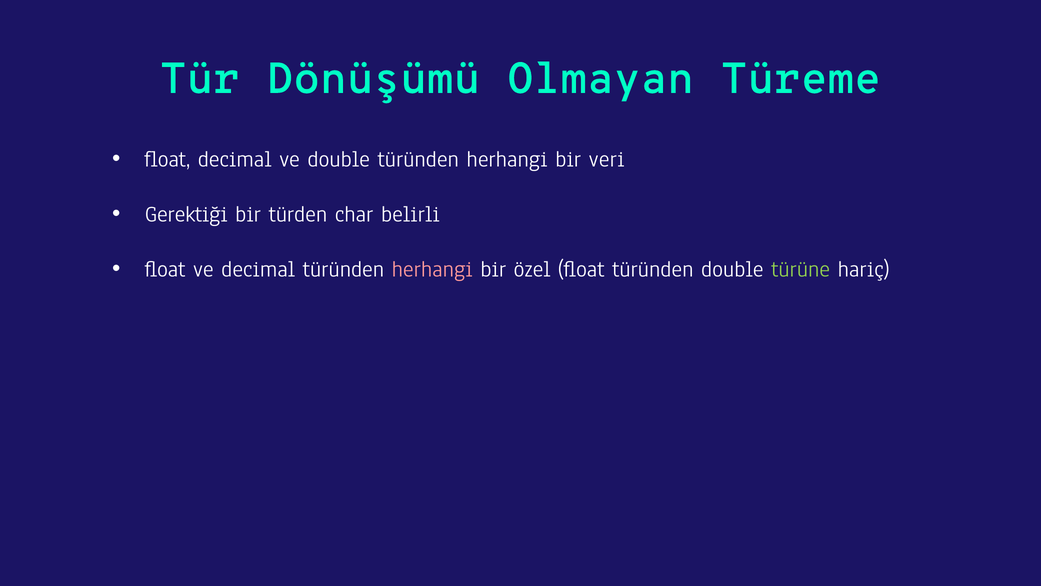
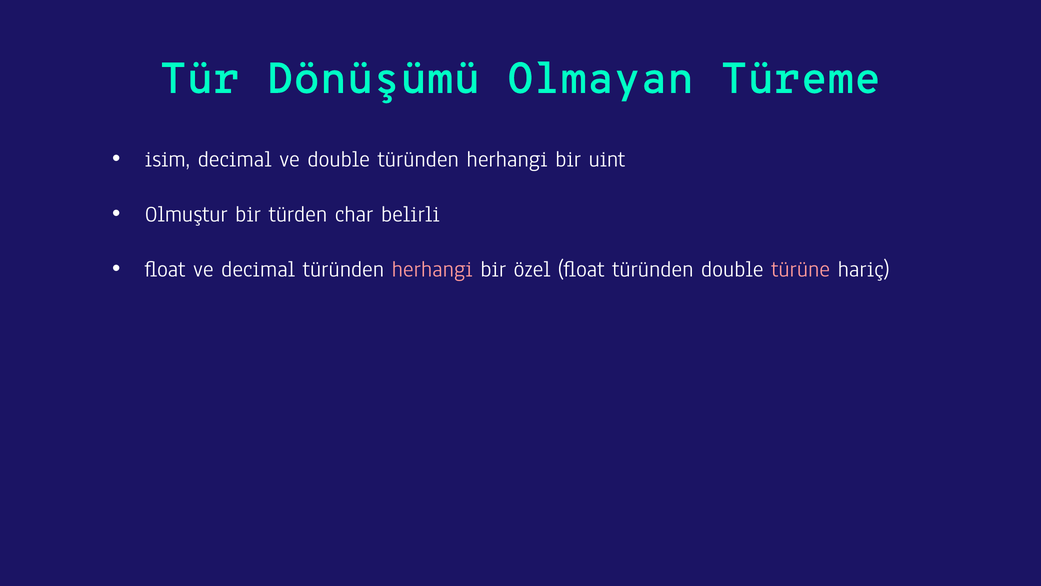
float: float -> isim (168, 159)
veri: veri -> uint (607, 159)
Gerektiği: Gerektiği -> Olmuştur (186, 214)
türüne colour: light green -> pink (801, 269)
